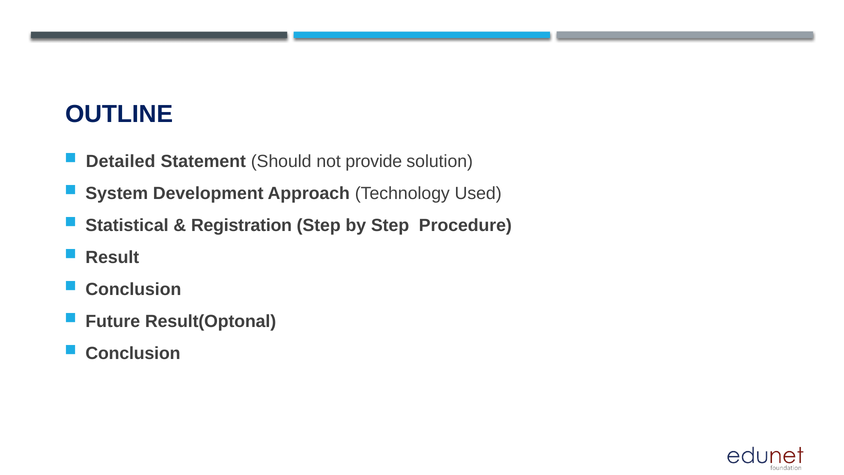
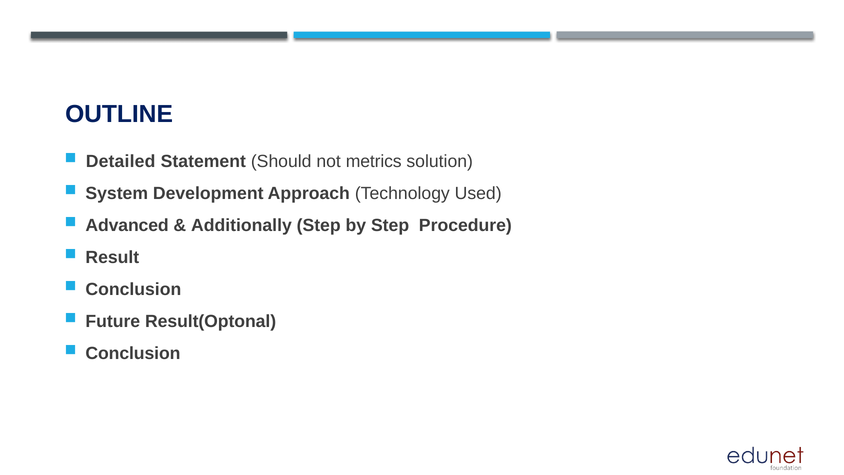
provide: provide -> metrics (374, 161)
Statistical: Statistical -> Advanced (127, 225)
Registration: Registration -> Additionally (241, 225)
